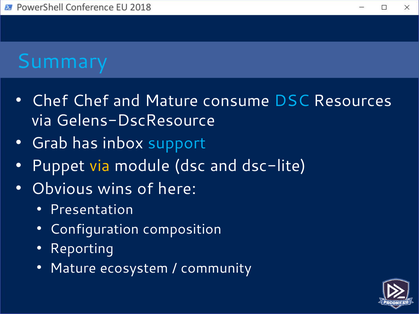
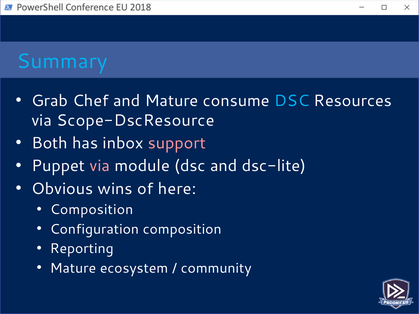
Chef: Chef -> Grab (50, 101)
Gelens-DscResource: Gelens-DscResource -> Scope-DscResource (136, 120)
Grab: Grab -> Both (50, 143)
support colour: light blue -> pink (177, 143)
via colour: yellow -> pink (100, 166)
Presentation: Presentation -> Composition (92, 210)
